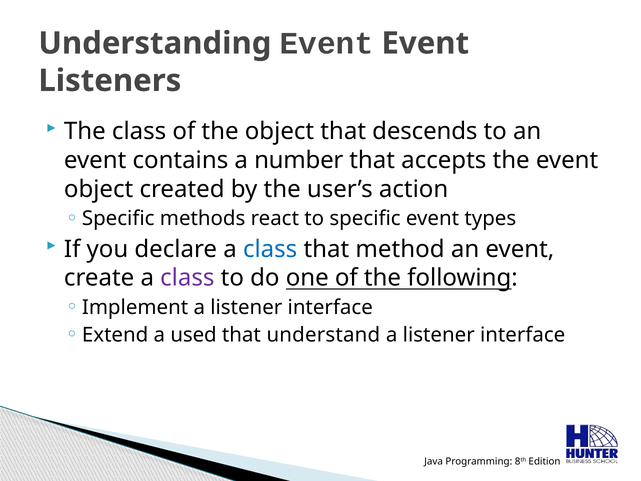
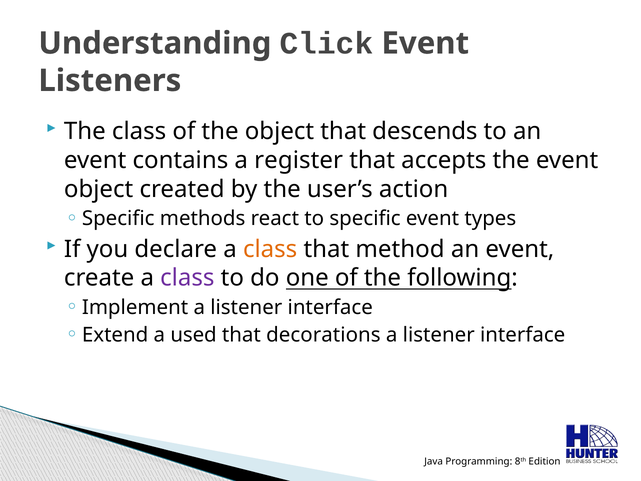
Understanding Event: Event -> Click (327, 43)
number: number -> register (299, 160)
class colour: blue -> orange (270, 249)
understand: understand -> decorations (323, 335)
